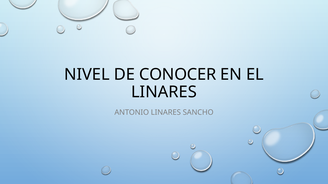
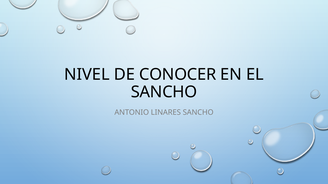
LINARES: LINARES -> SANCHO (164, 92)
